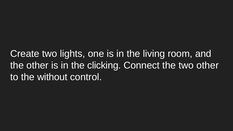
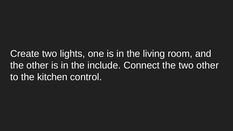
clicking: clicking -> include (104, 65)
without: without -> kitchen (52, 77)
